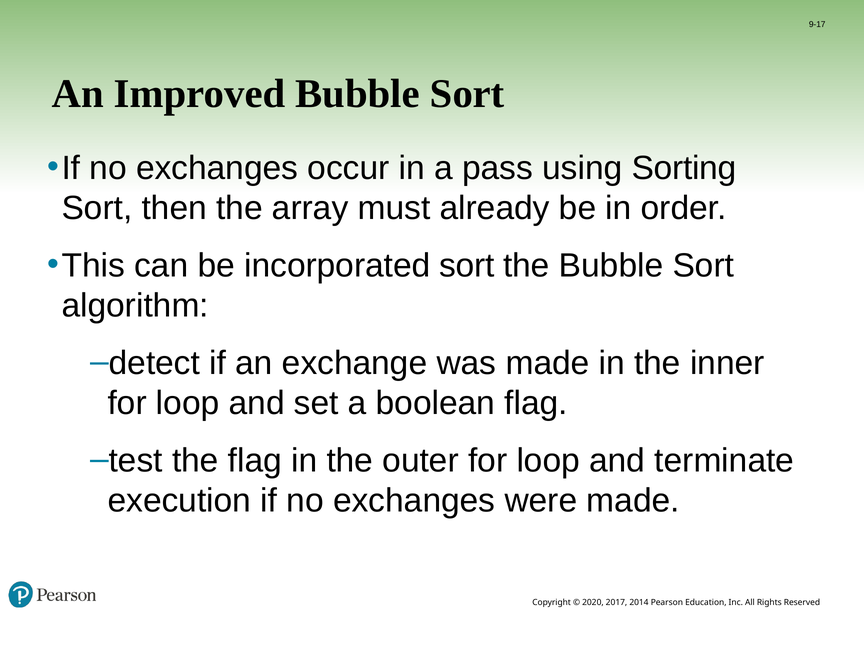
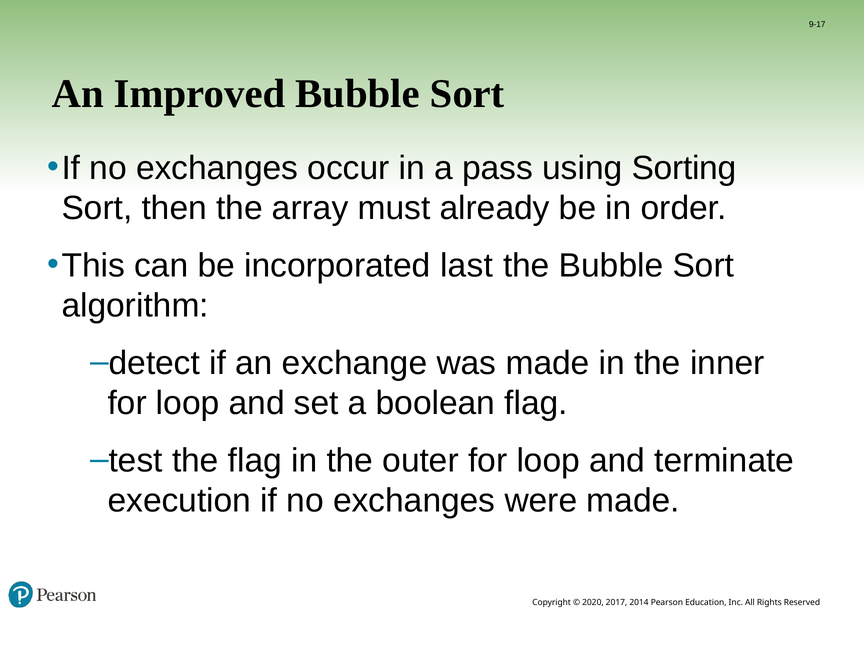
incorporated sort: sort -> last (467, 265)
